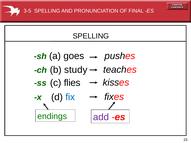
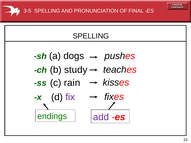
goes: goes -> dogs (74, 56)
flies: flies -> rain (72, 83)
fix colour: blue -> purple (70, 97)
